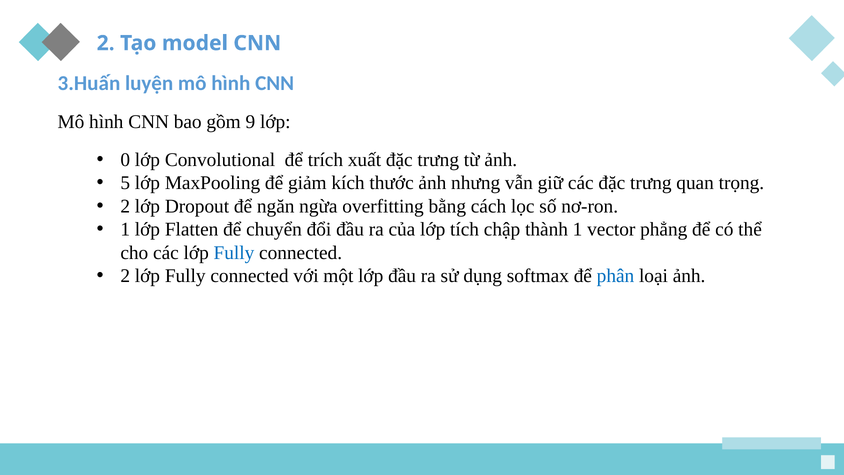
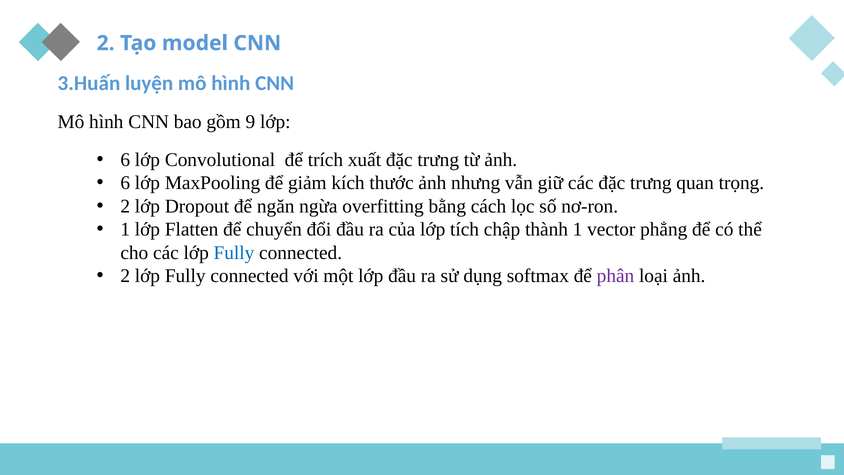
0: 0 -> 6 (125, 160)
5: 5 -> 6 (125, 183)
phân colour: blue -> purple (615, 276)
